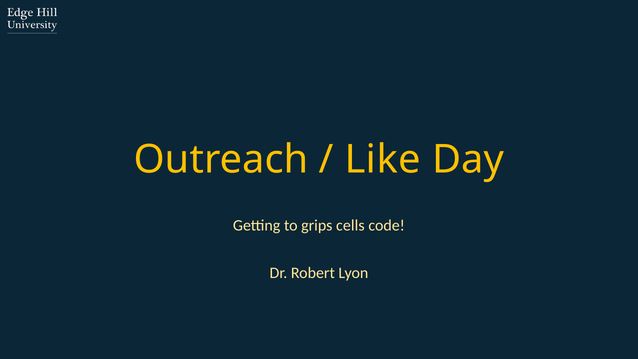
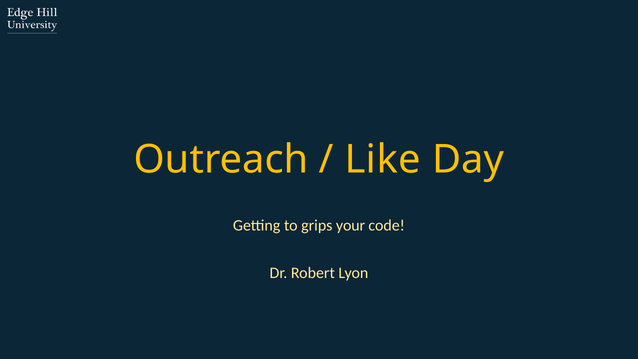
cells: cells -> your (351, 225)
